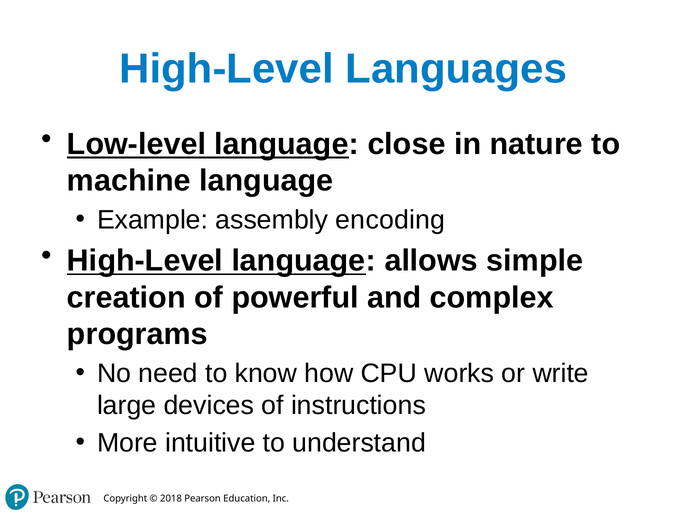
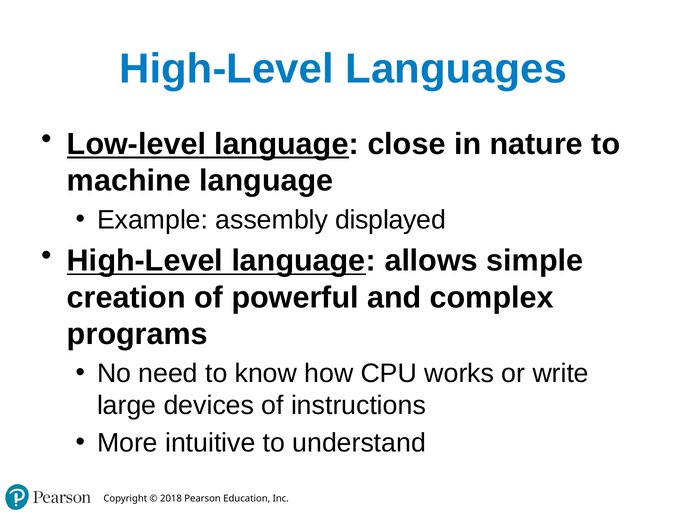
encoding: encoding -> displayed (391, 220)
